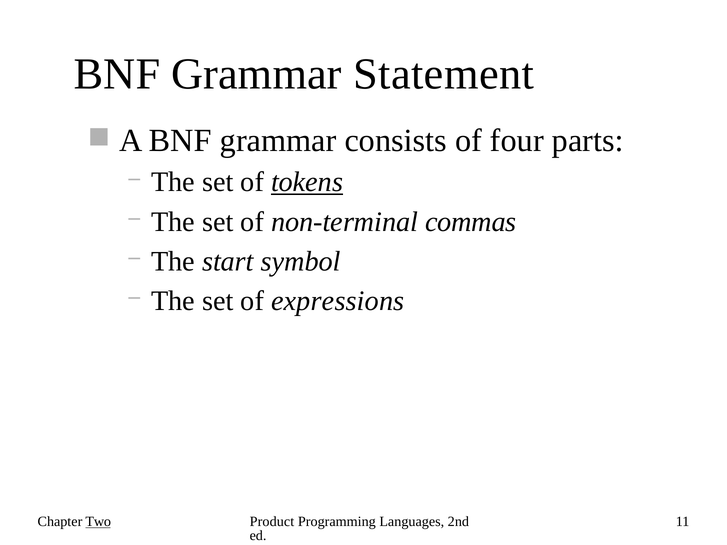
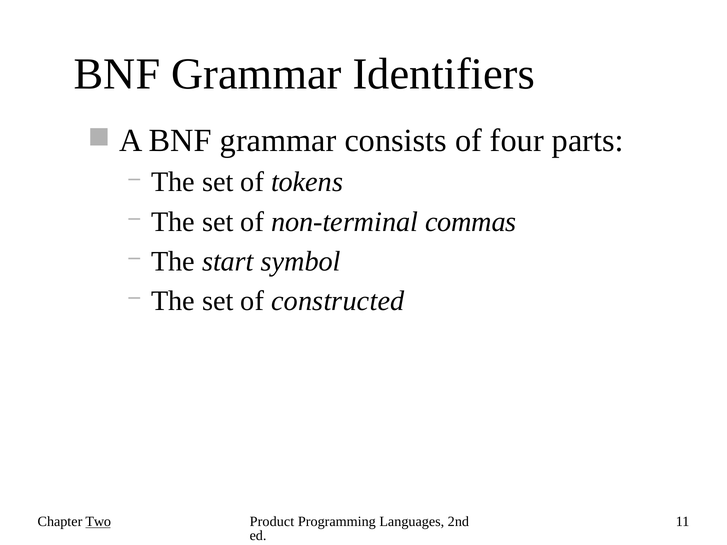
Statement: Statement -> Identifiers (444, 74)
tokens underline: present -> none (307, 182)
expressions: expressions -> constructed (338, 301)
